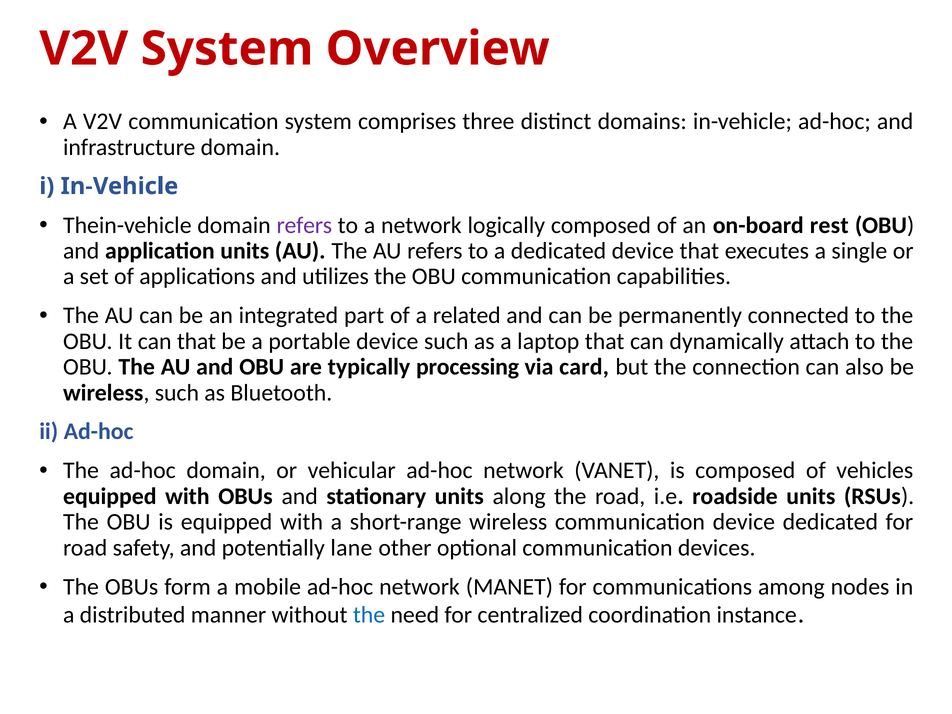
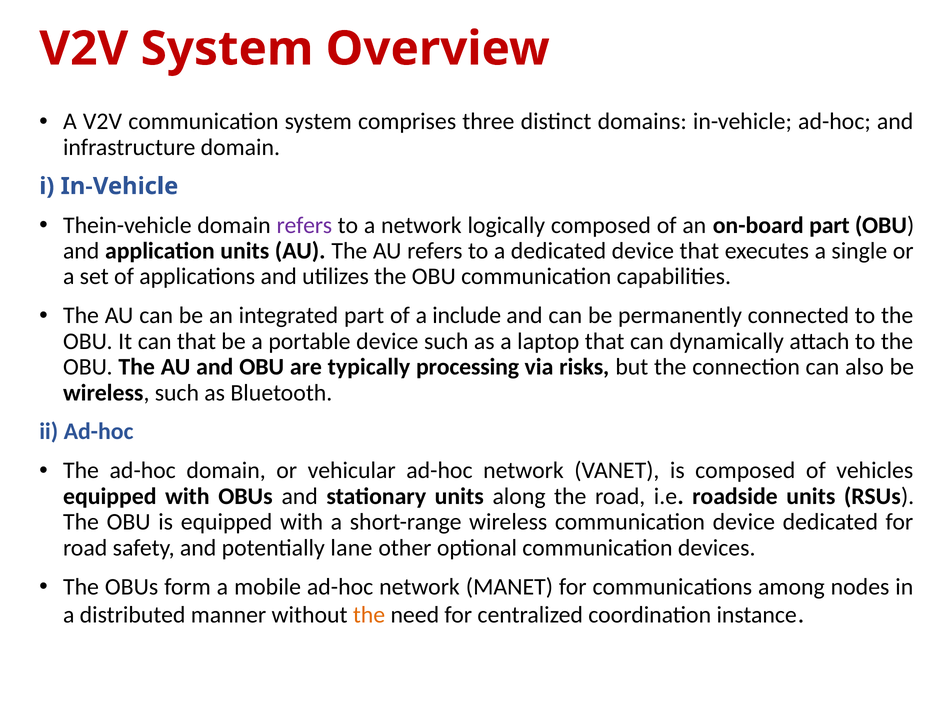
on-board rest: rest -> part (829, 225)
related: related -> include (467, 316)
card: card -> risks (584, 367)
the colour: blue -> orange (369, 615)
